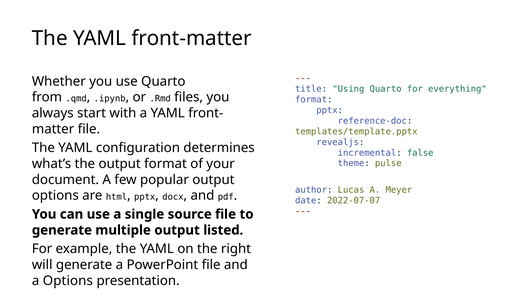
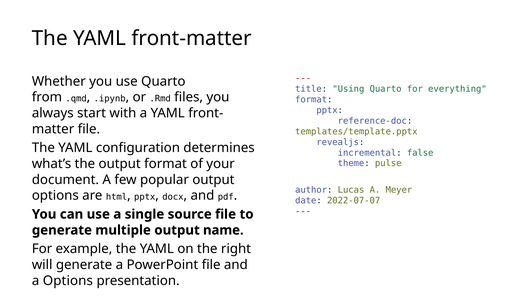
listed: listed -> name (223, 230)
